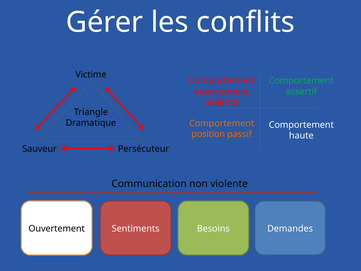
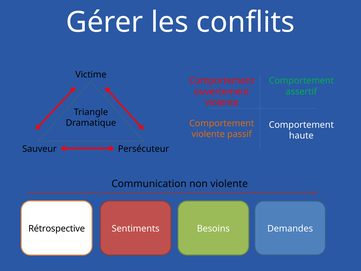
position: position -> violente (208, 134)
Ouvertement: Ouvertement -> Rétrospective (57, 228)
